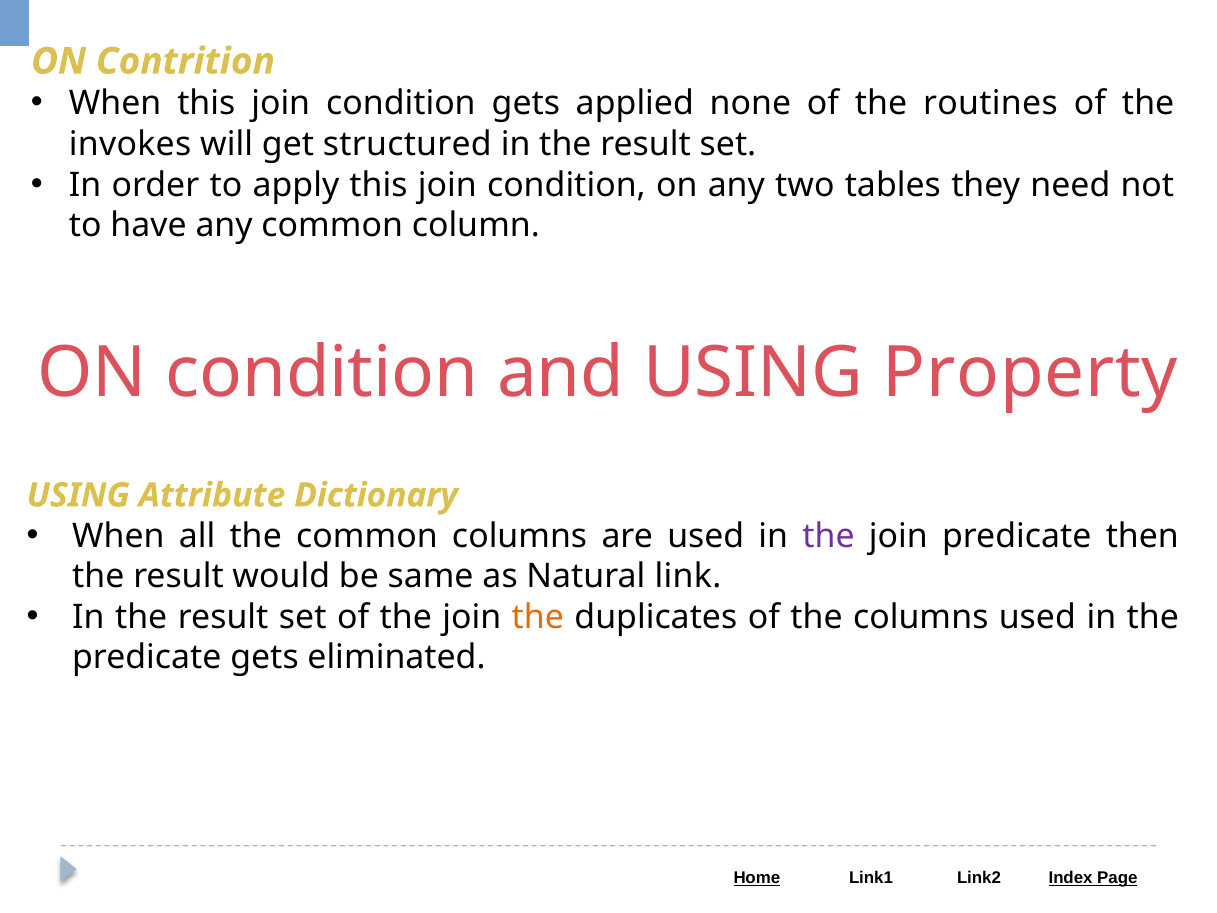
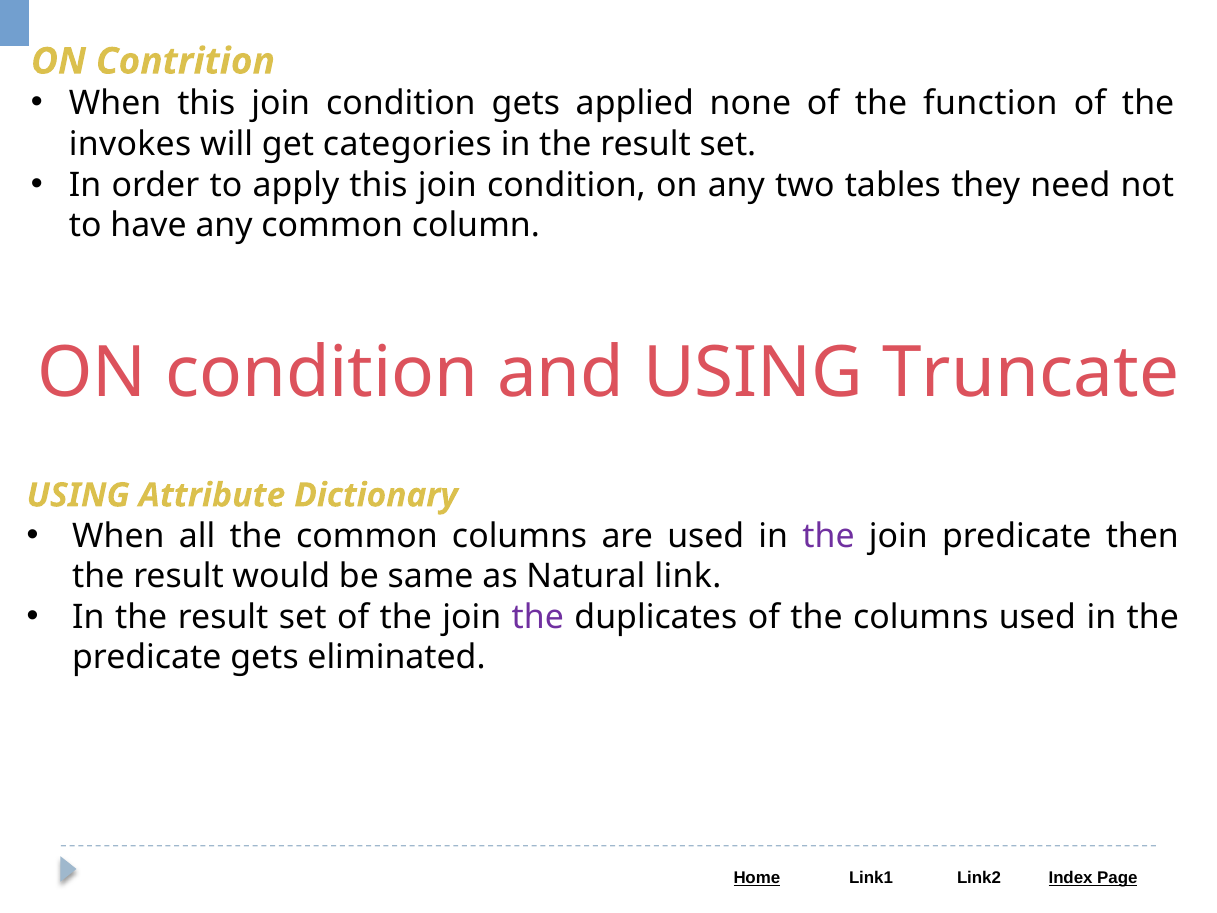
routines: routines -> function (990, 104)
structured: structured -> categories (407, 144)
Property: Property -> Truncate (1031, 373)
the colour: orange -> purple (538, 617)
